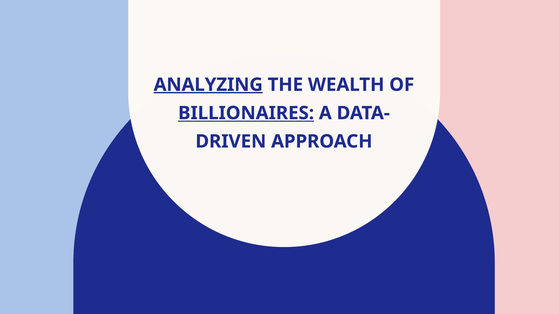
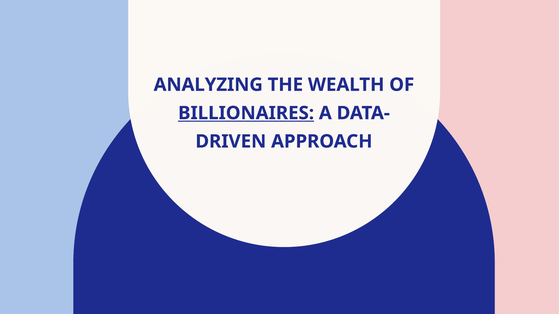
ANALYZING underline: present -> none (208, 85)
